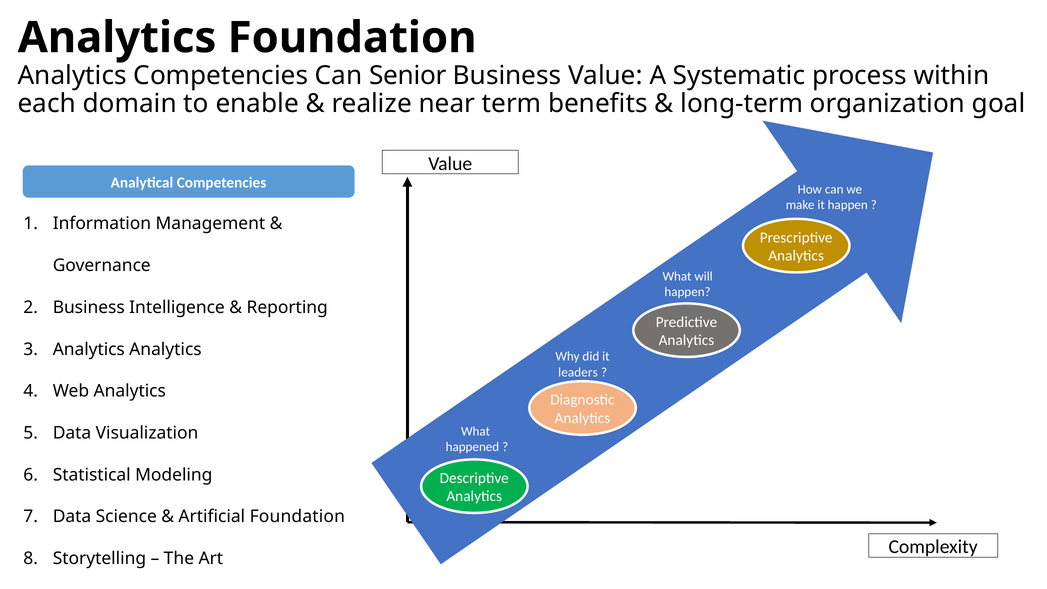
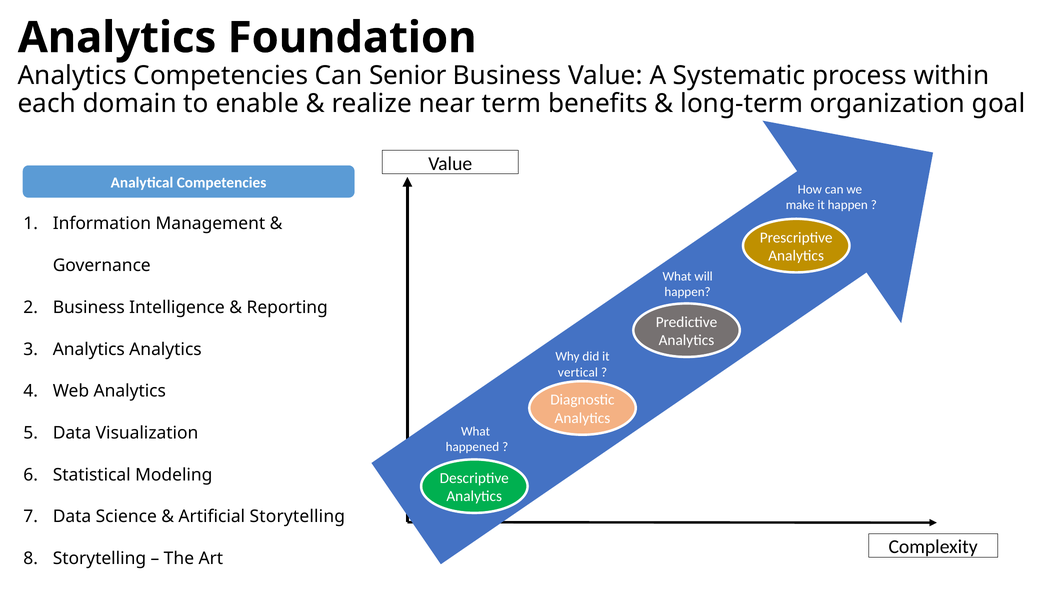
leaders: leaders -> vertical (578, 372)
Artificial Foundation: Foundation -> Storytelling (297, 517)
